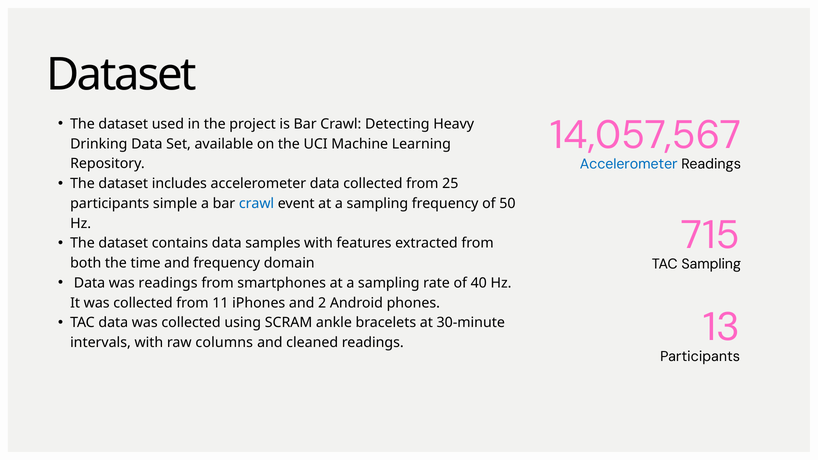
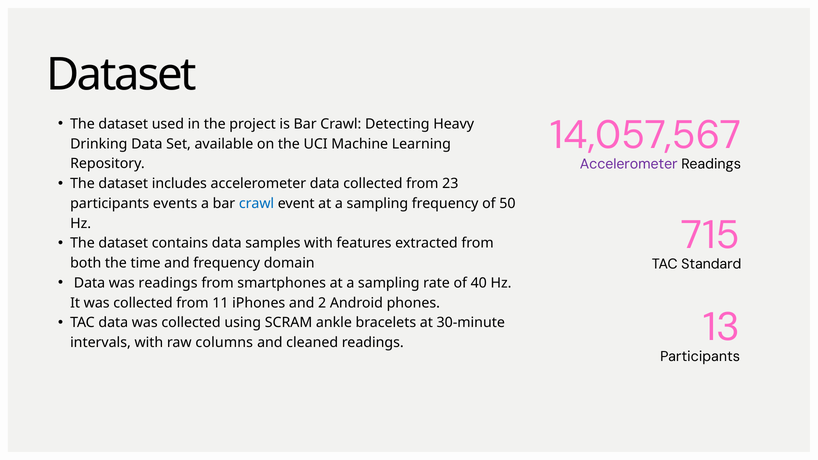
Accelerometer colour: blue -> purple (629, 164)
25: 25 -> 23 (450, 184)
simple: simple -> events (175, 204)
TAC Sampling: Sampling -> Standard (711, 264)
